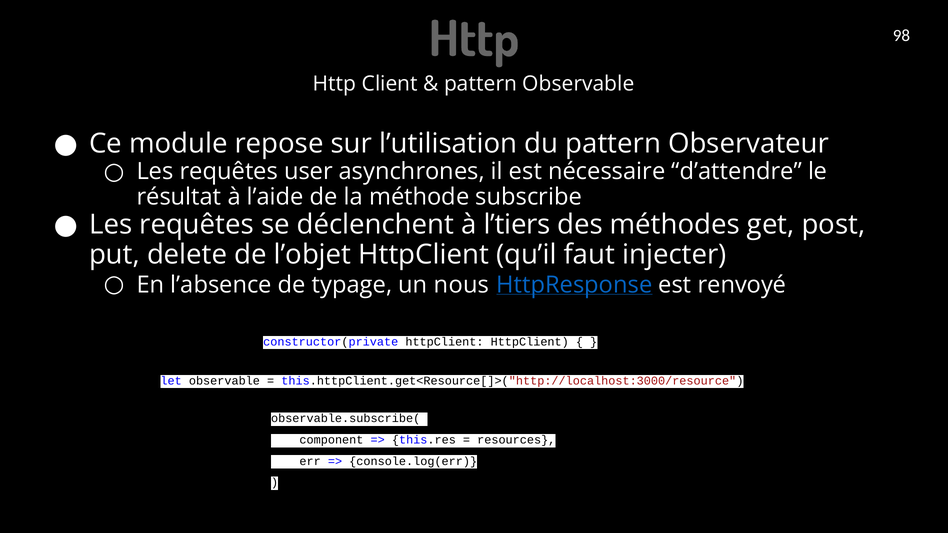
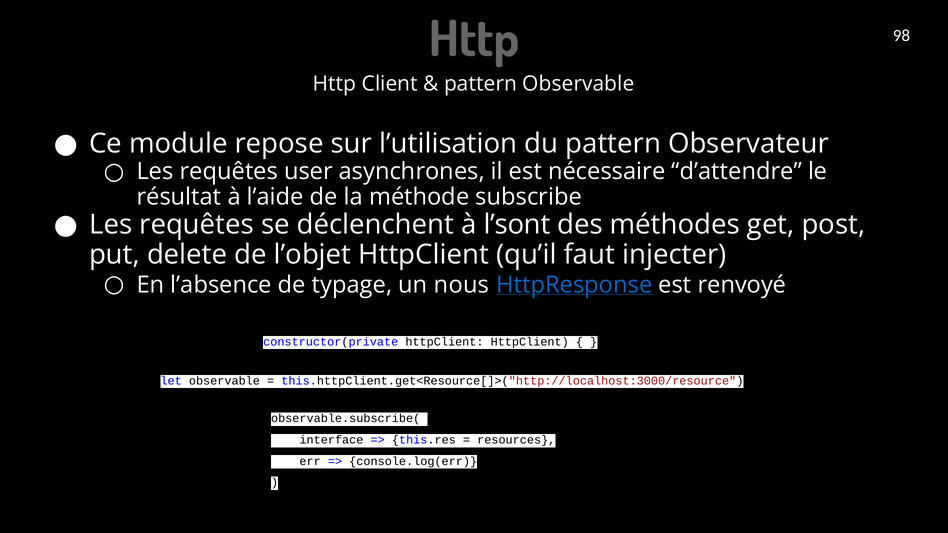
l’tiers: l’tiers -> l’sont (517, 225)
component: component -> interface (331, 440)
